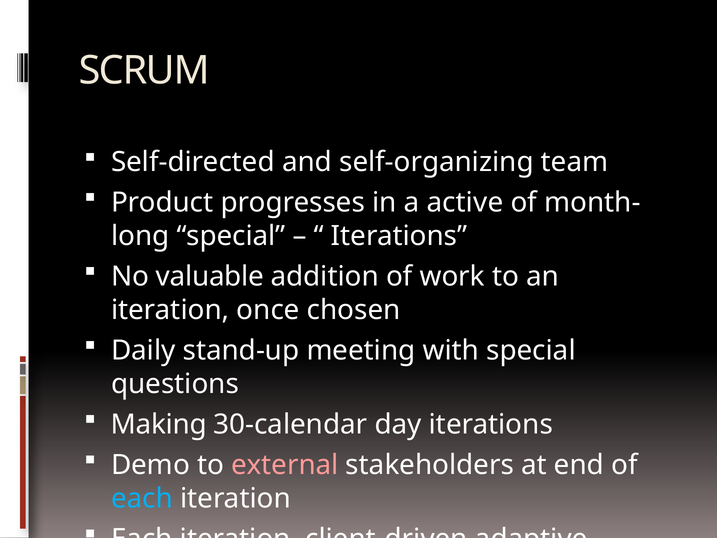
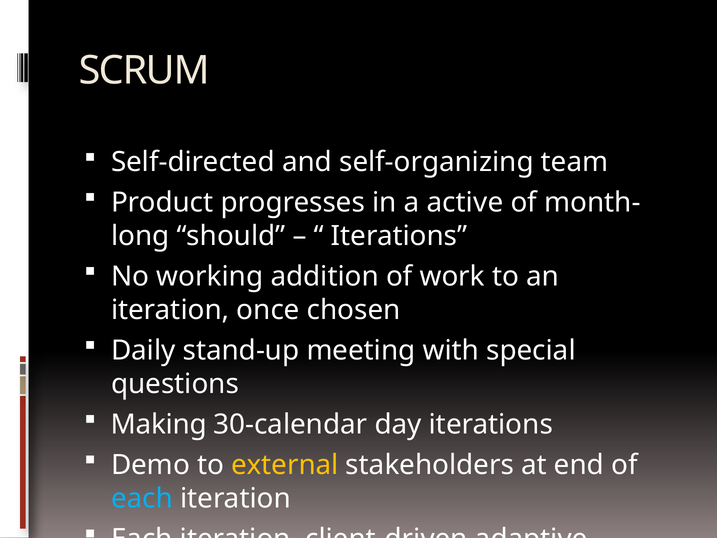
special: special -> should (231, 236)
valuable: valuable -> working (210, 276)
external colour: pink -> yellow (285, 465)
